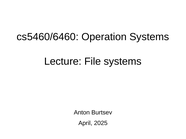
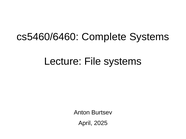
Operation: Operation -> Complete (104, 37)
